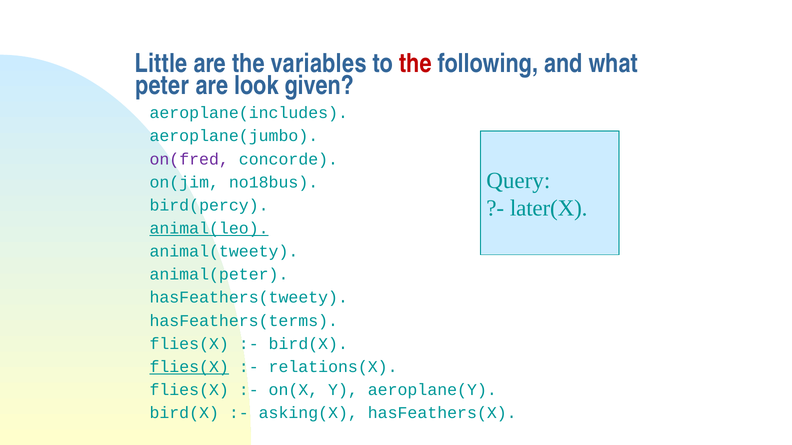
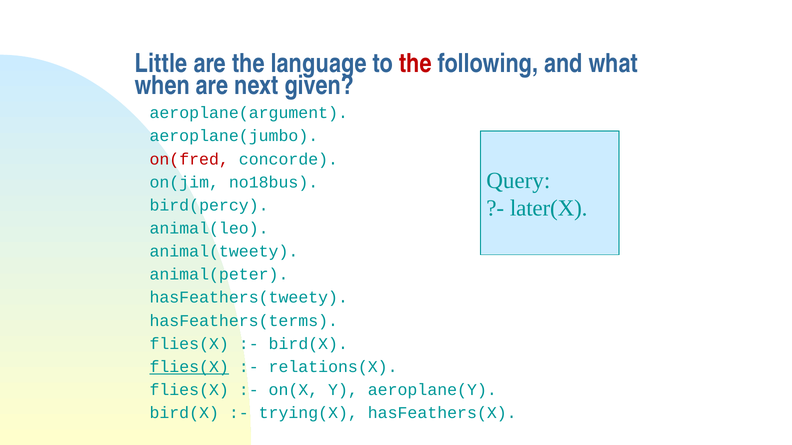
variables: variables -> language (319, 64)
peter: peter -> when (162, 86)
look: look -> next (257, 86)
aeroplane(includes: aeroplane(includes -> aeroplane(argument (249, 113)
on(fred colour: purple -> red (189, 159)
animal(leo underline: present -> none (209, 229)
asking(X: asking(X -> trying(X (308, 413)
